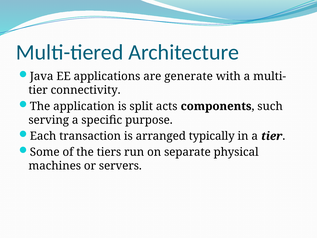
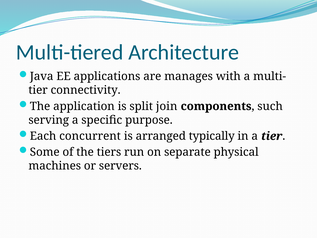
generate: generate -> manages (189, 76)
acts: acts -> join (167, 106)
transaction: transaction -> concurrent (90, 136)
